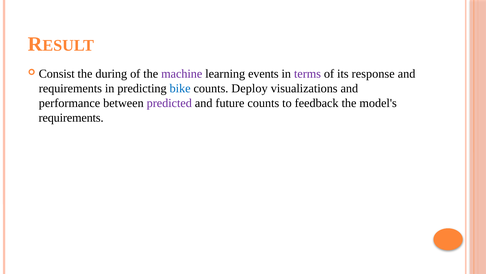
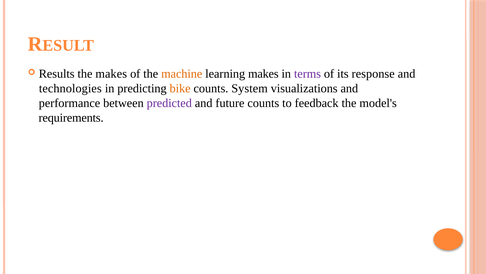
Consist: Consist -> Results (57, 74)
the during: during -> makes (111, 74)
machine colour: purple -> orange (182, 74)
learning events: events -> makes (263, 74)
requirements: requirements -> technologies (70, 88)
bike colour: blue -> orange (180, 88)
Deploy: Deploy -> System (250, 88)
